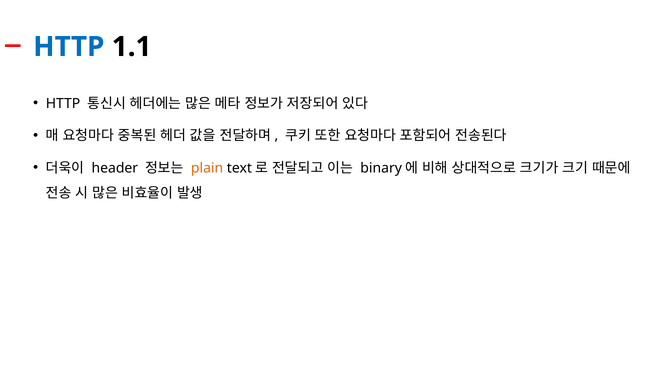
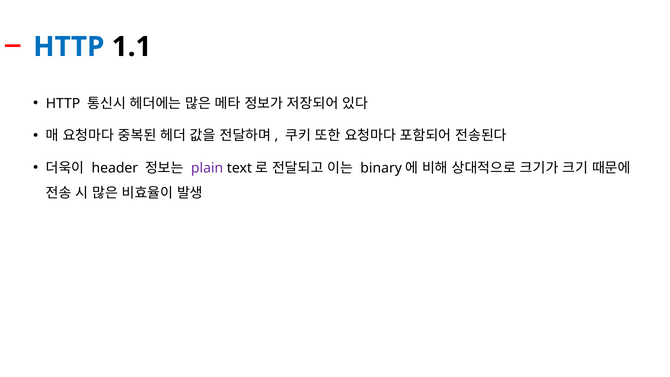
plain colour: orange -> purple (207, 168)
